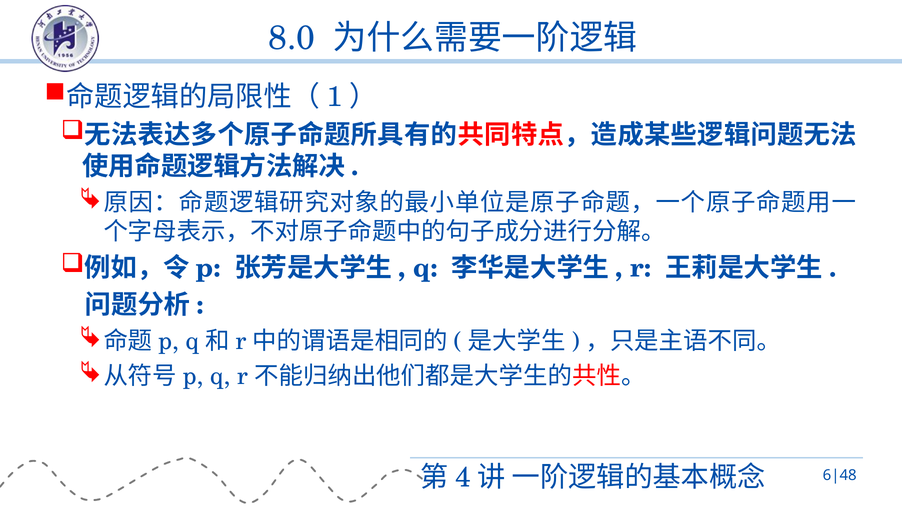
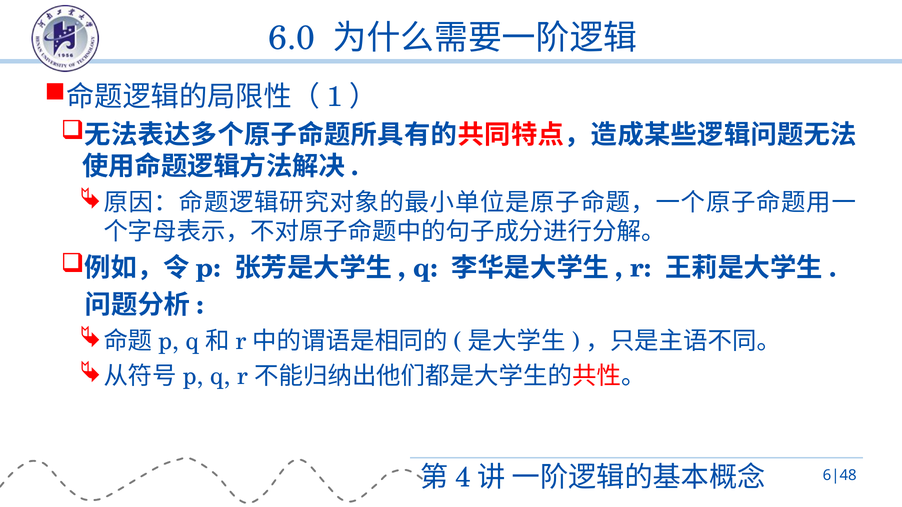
8.0: 8.0 -> 6.0 (292, 38)
